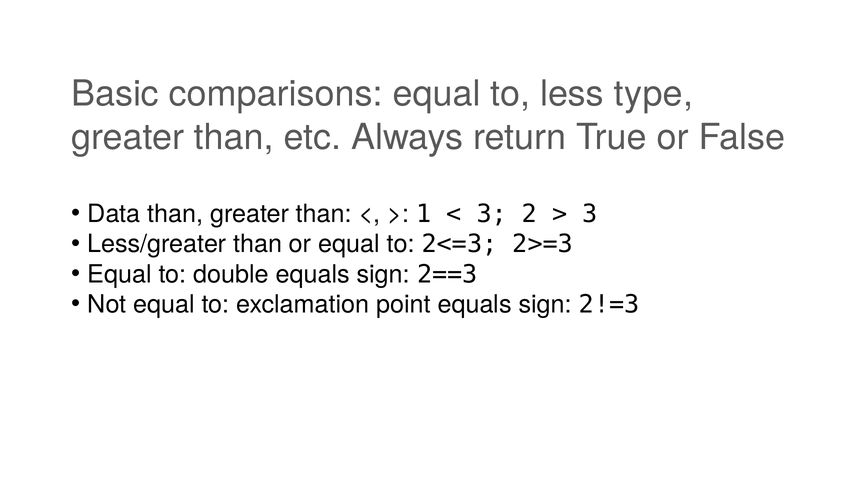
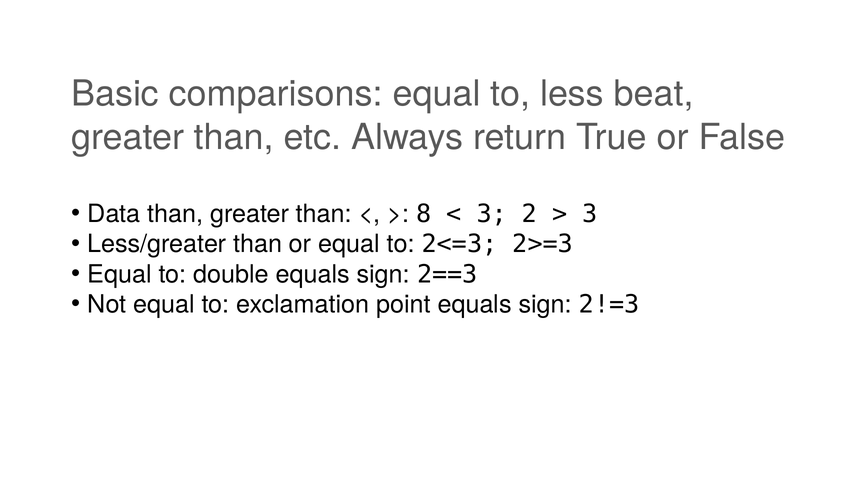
type: type -> beat (654, 94)
1: 1 -> 8 (424, 214)
